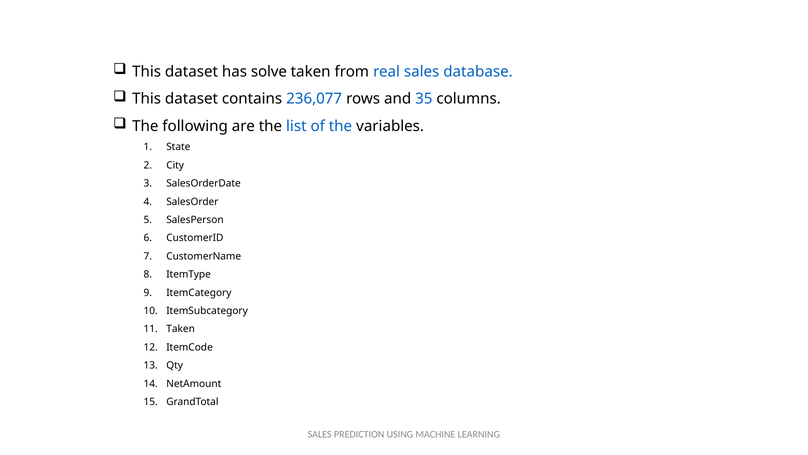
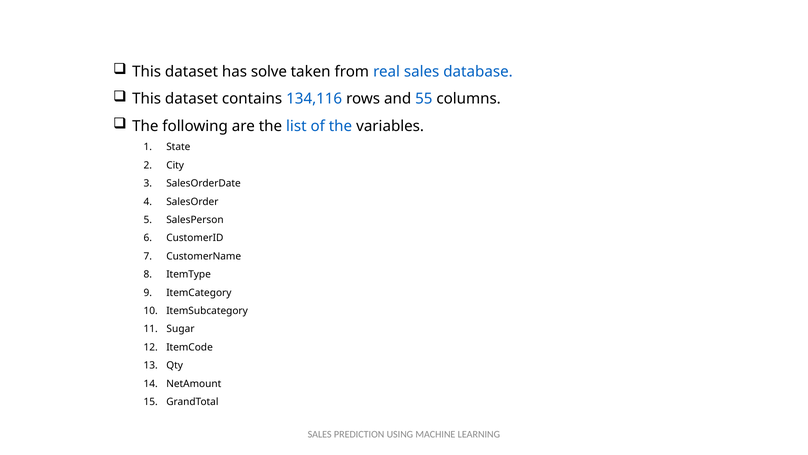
236,077: 236,077 -> 134,116 (314, 99)
35: 35 -> 55 (424, 99)
Taken: Taken -> Sugar (181, 329)
